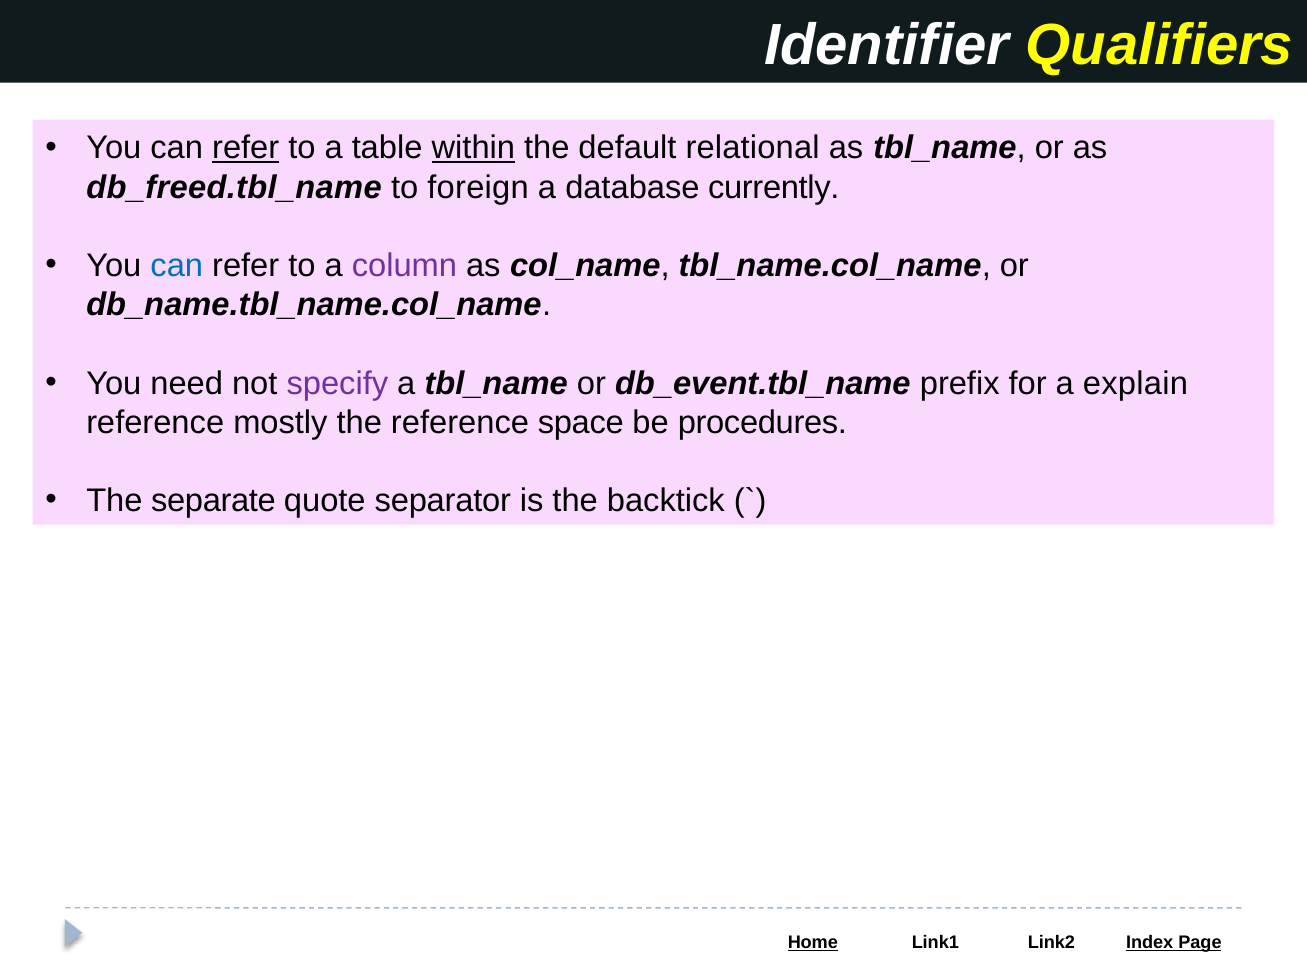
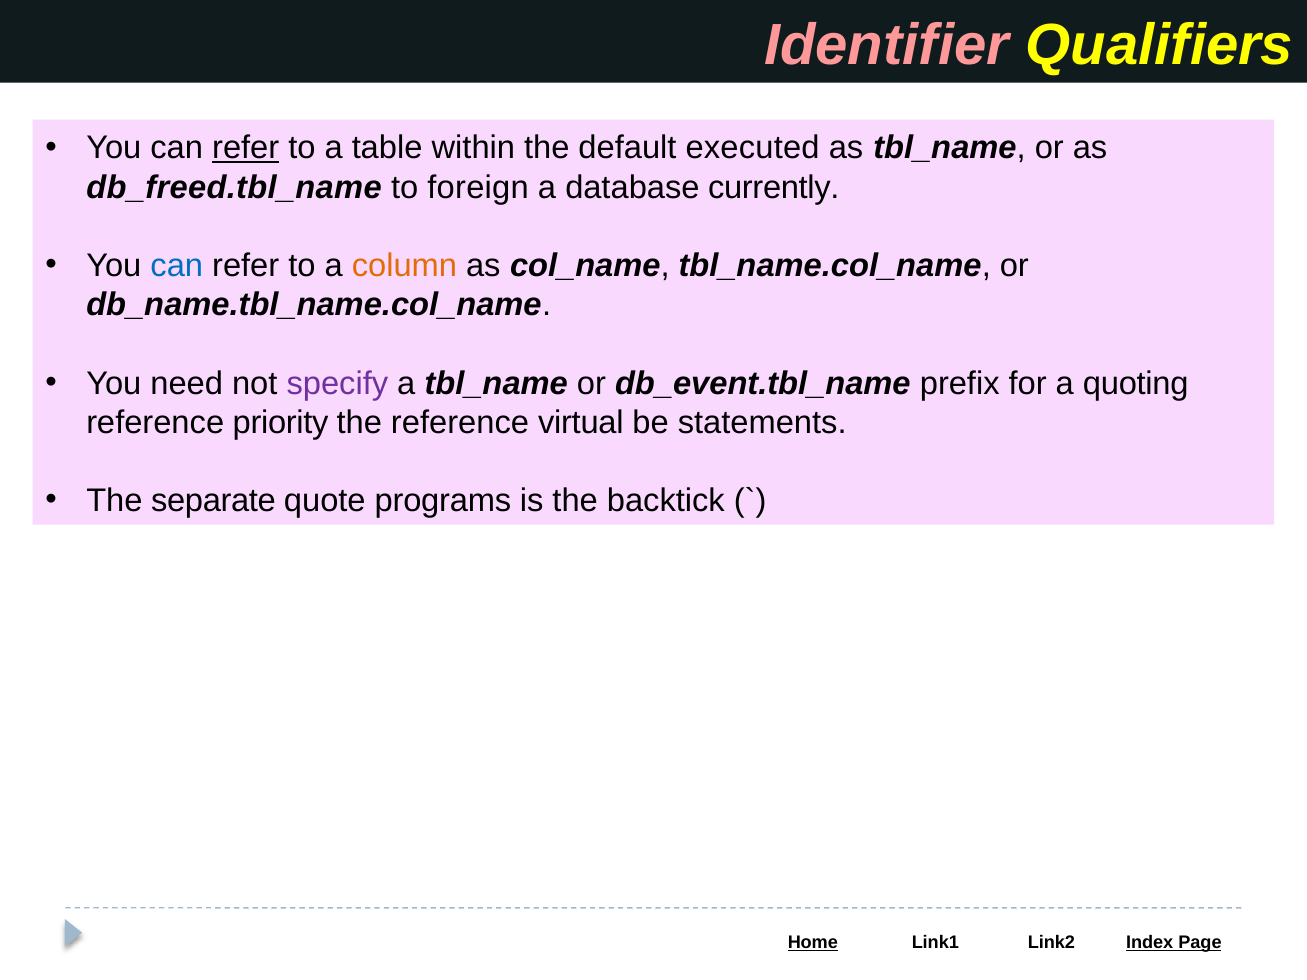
Identifier colour: white -> pink (887, 45)
within underline: present -> none (473, 148)
relational: relational -> executed (753, 148)
column colour: purple -> orange (404, 266)
explain: explain -> quoting (1136, 383)
mostly: mostly -> priority (281, 423)
space: space -> virtual (581, 423)
procedures: procedures -> statements (762, 423)
separator: separator -> programs (443, 501)
